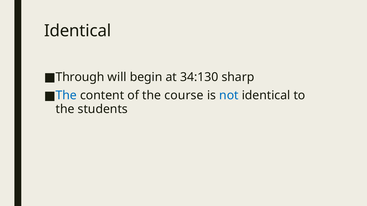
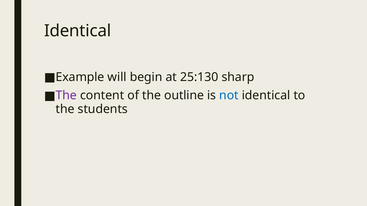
Through: Through -> Example (80, 77)
34:130: 34:130 -> 25:130 (199, 77)
The colour: blue -> purple (66, 96)
course: course -> outline (184, 96)
